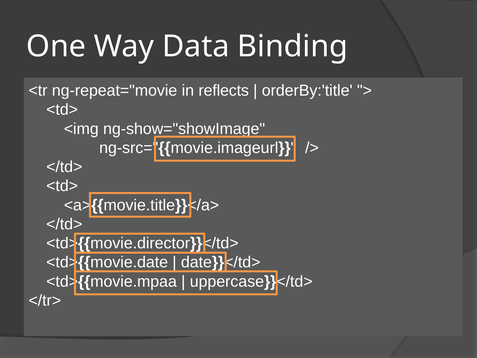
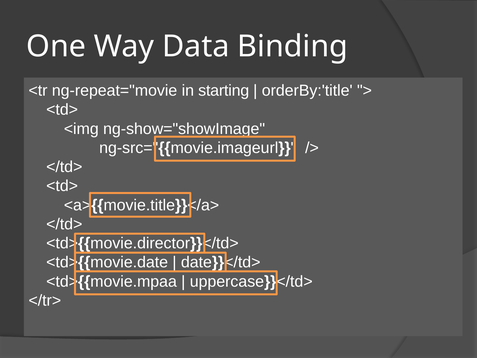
reflects: reflects -> starting (224, 91)
